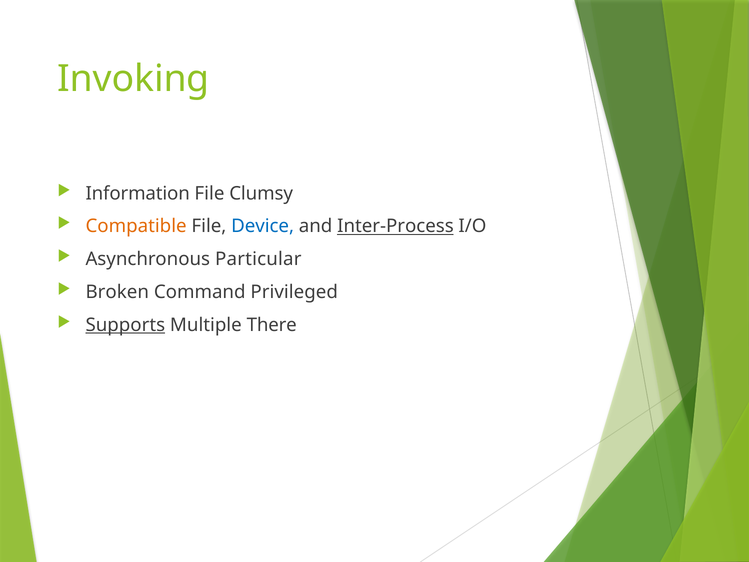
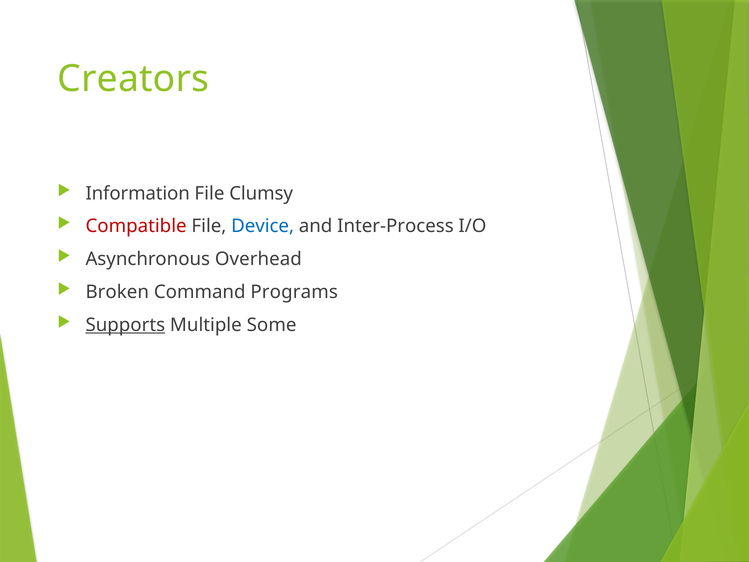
Invoking: Invoking -> Creators (133, 79)
Compatible colour: orange -> red (136, 226)
Inter-Process underline: present -> none (395, 226)
Particular: Particular -> Overhead (258, 259)
Privileged: Privileged -> Programs (294, 292)
There: There -> Some (272, 325)
